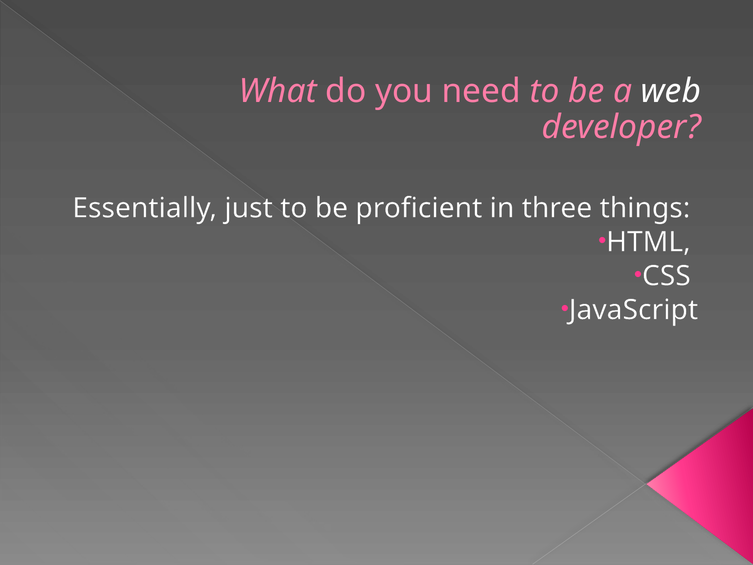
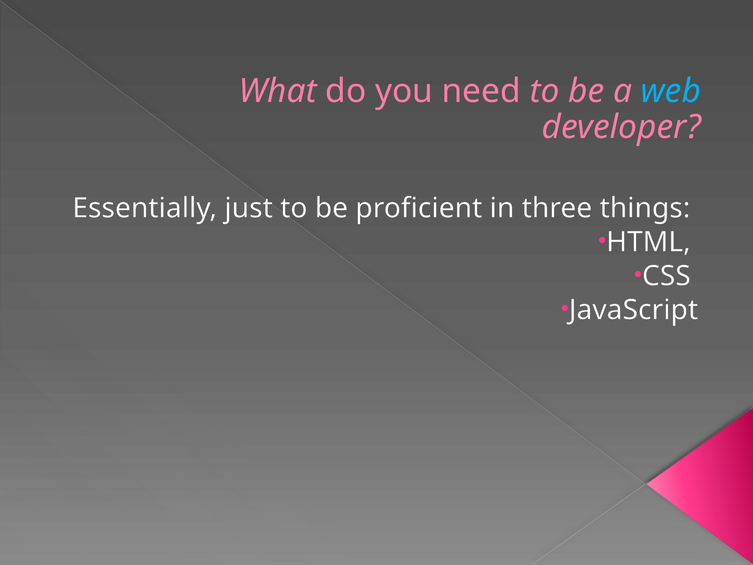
web colour: white -> light blue (671, 91)
